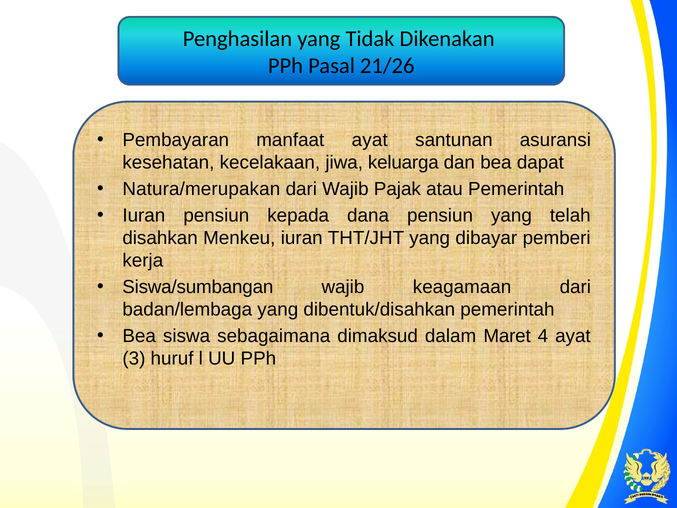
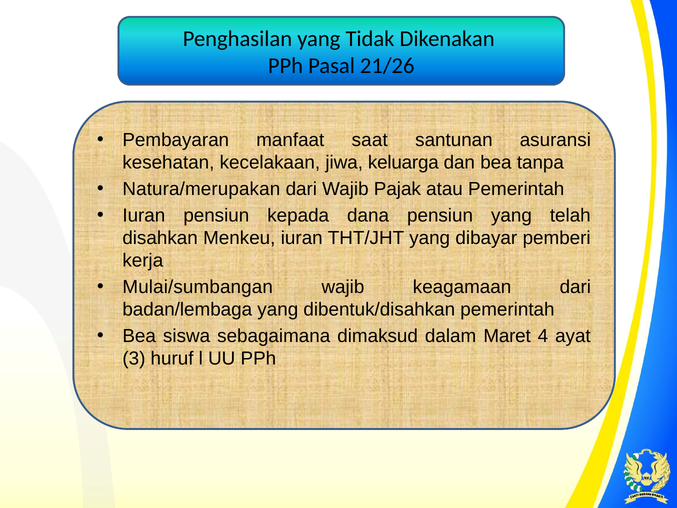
manfaat ayat: ayat -> saat (370, 140)
dapat: dapat -> tanpa (540, 163)
Siswa/sumbangan: Siswa/sumbangan -> Mulai/sumbangan (198, 287)
